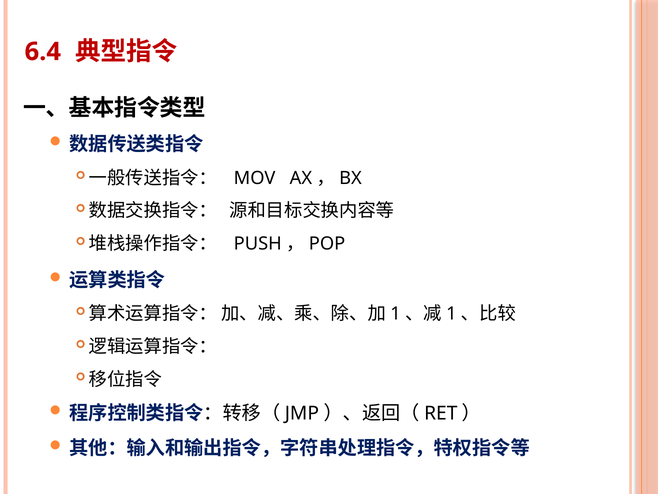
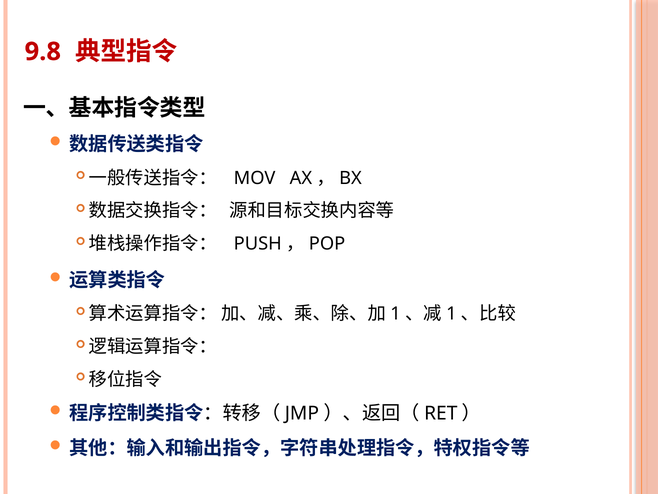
6.4: 6.4 -> 9.8 (43, 52)
